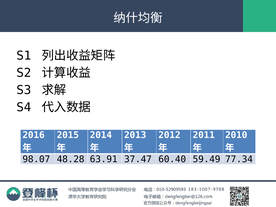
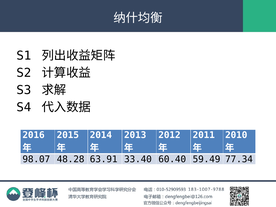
37.47: 37.47 -> 33.40 (138, 159)
